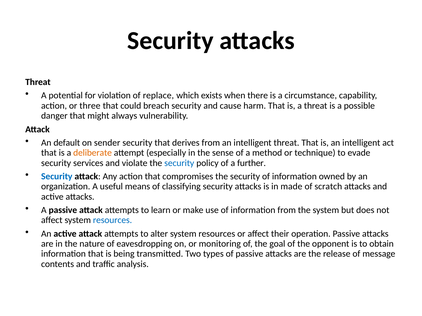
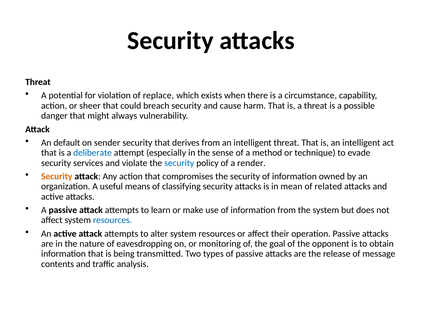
three: three -> sheer (90, 106)
deliberate colour: orange -> blue (93, 153)
further: further -> render (251, 163)
Security colour: blue -> orange (57, 177)
made: made -> mean (291, 187)
scratch: scratch -> related (328, 187)
